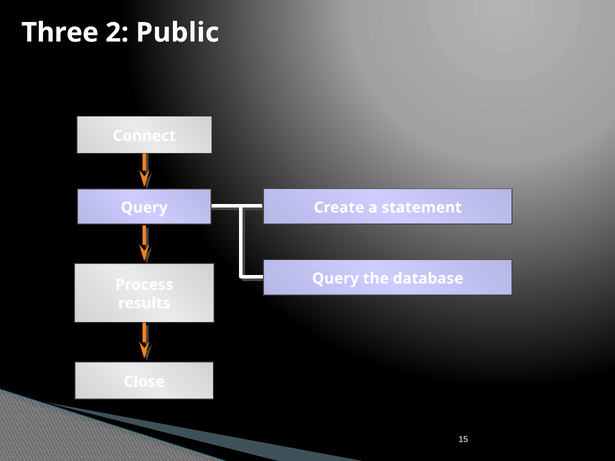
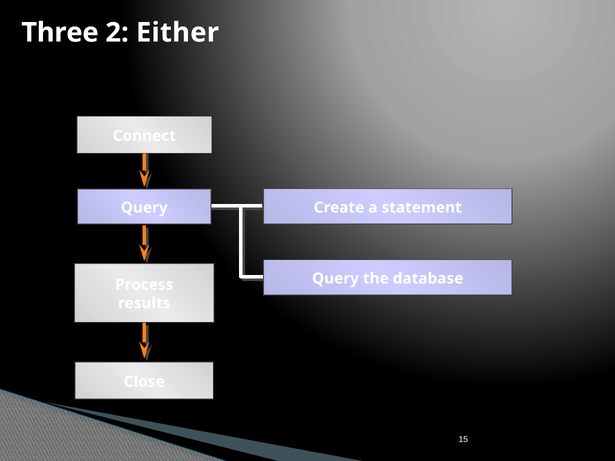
Public: Public -> Either (178, 33)
